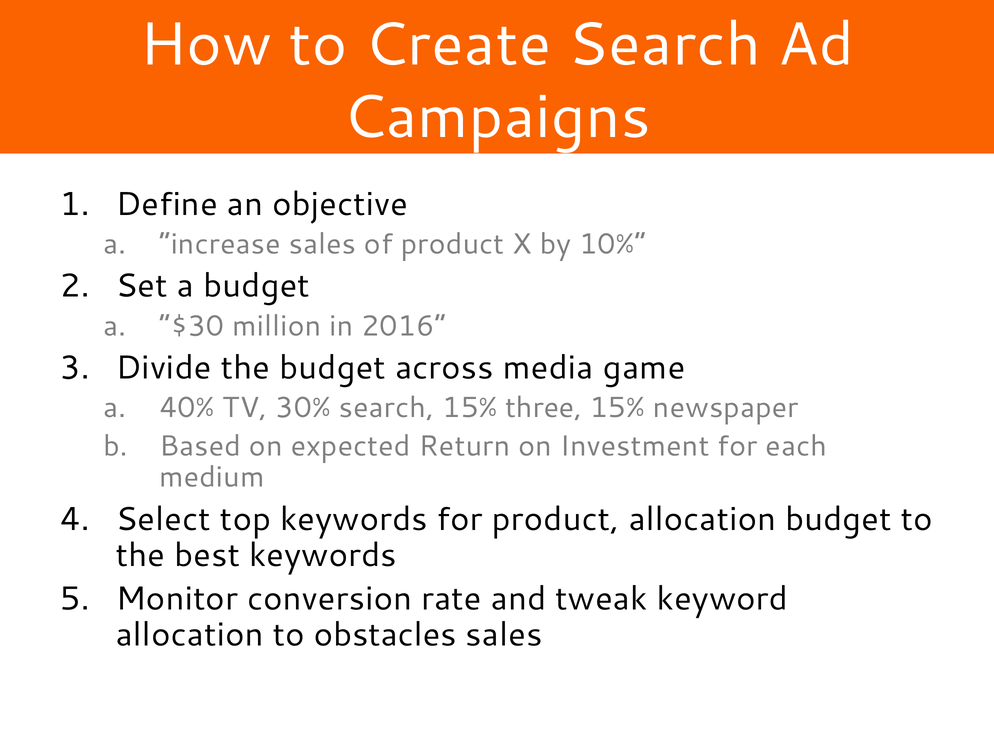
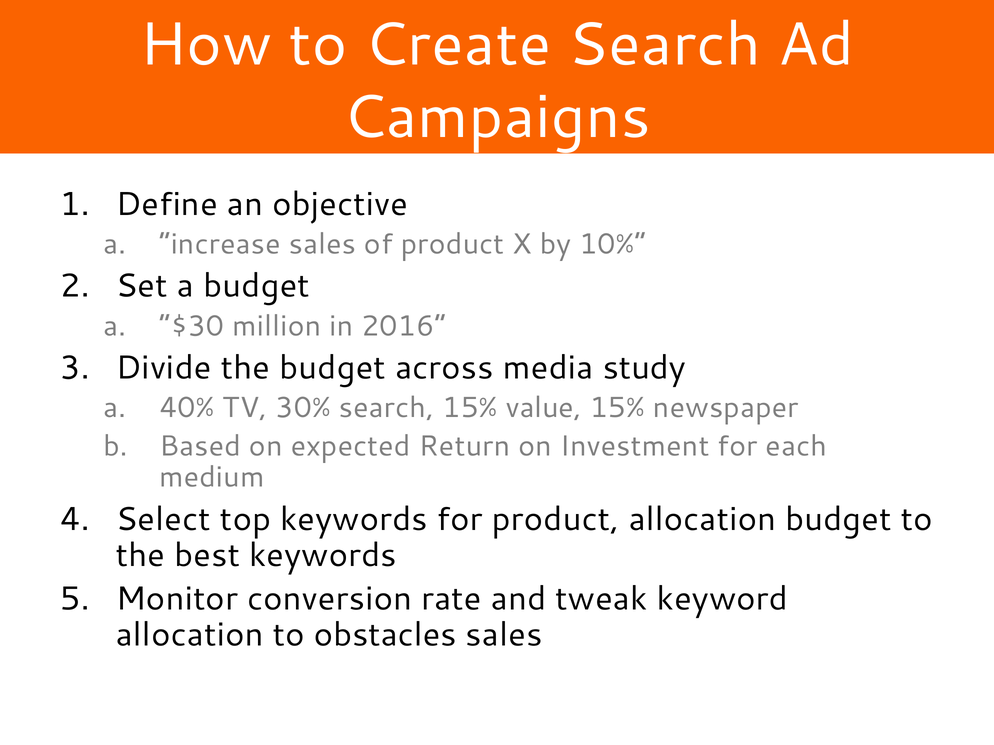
game: game -> study (644, 368)
three: three -> value (544, 408)
